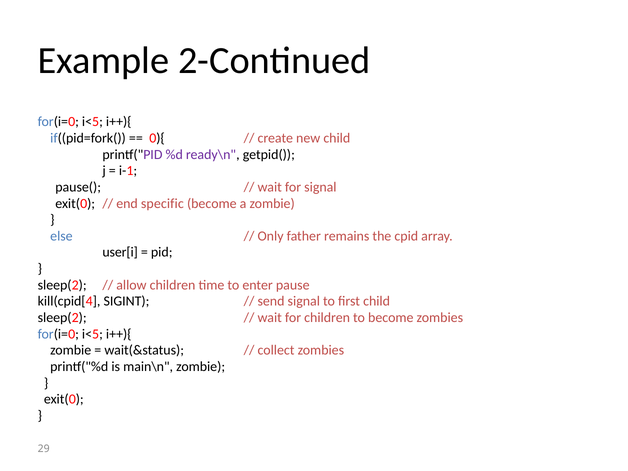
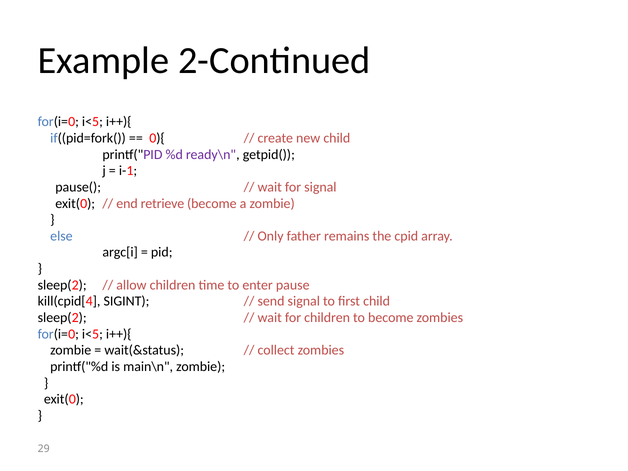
specific: specific -> retrieve (162, 203)
user[i: user[i -> argc[i (120, 252)
